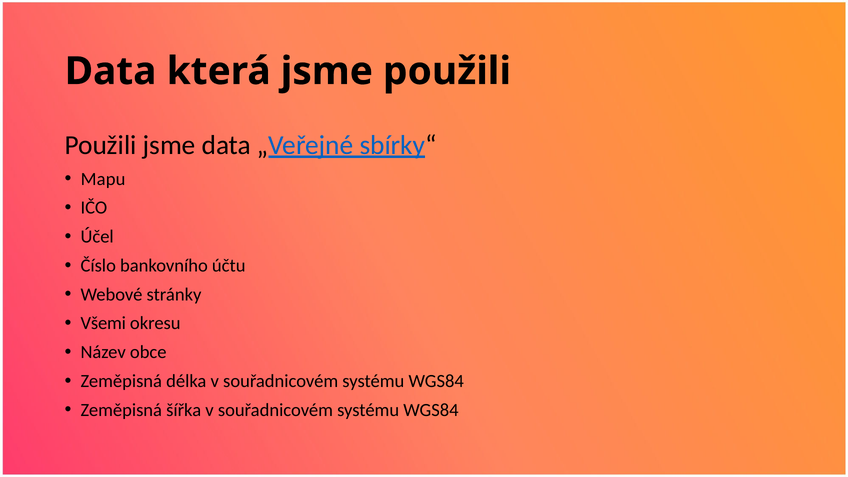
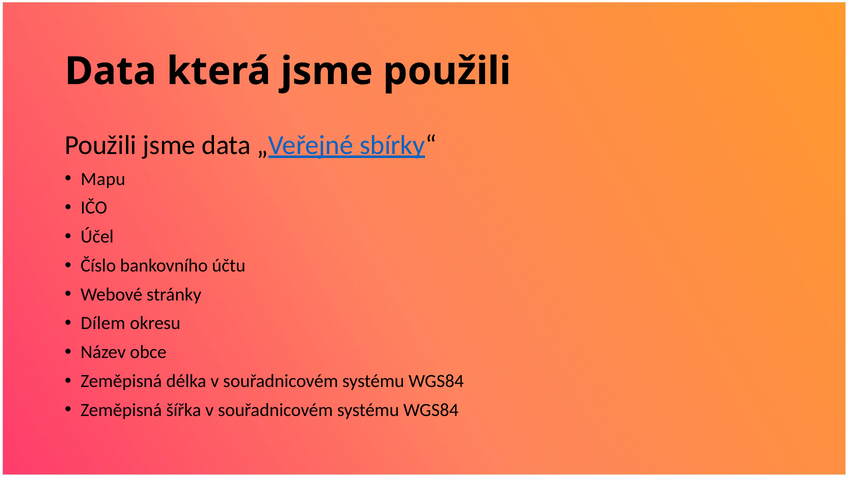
Všemi: Všemi -> Dílem (103, 323)
